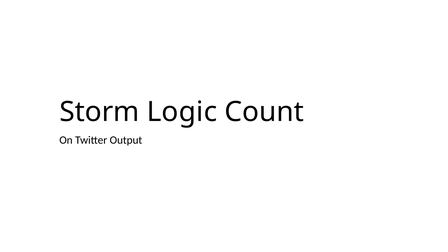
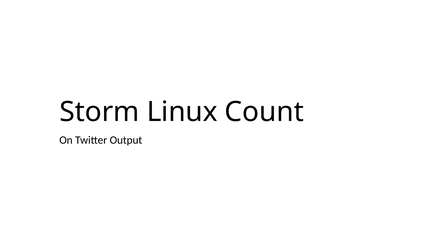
Logic: Logic -> Linux (182, 112)
